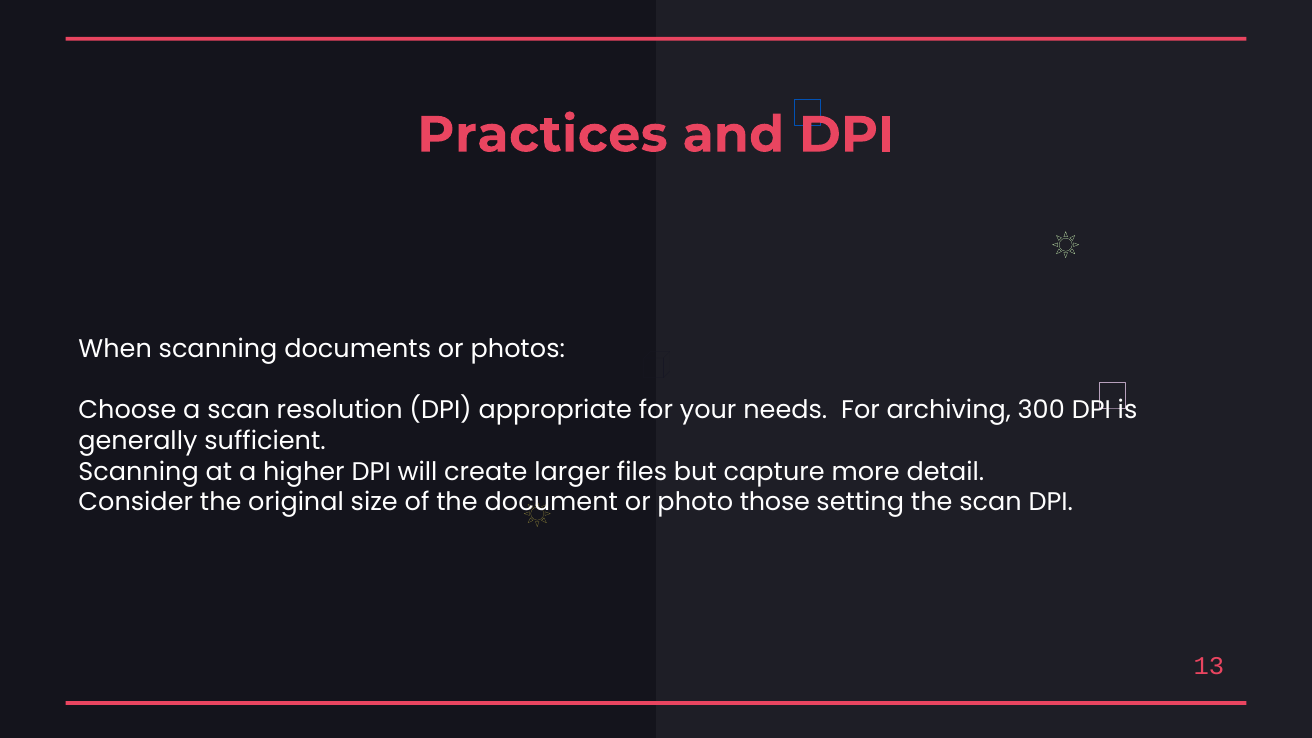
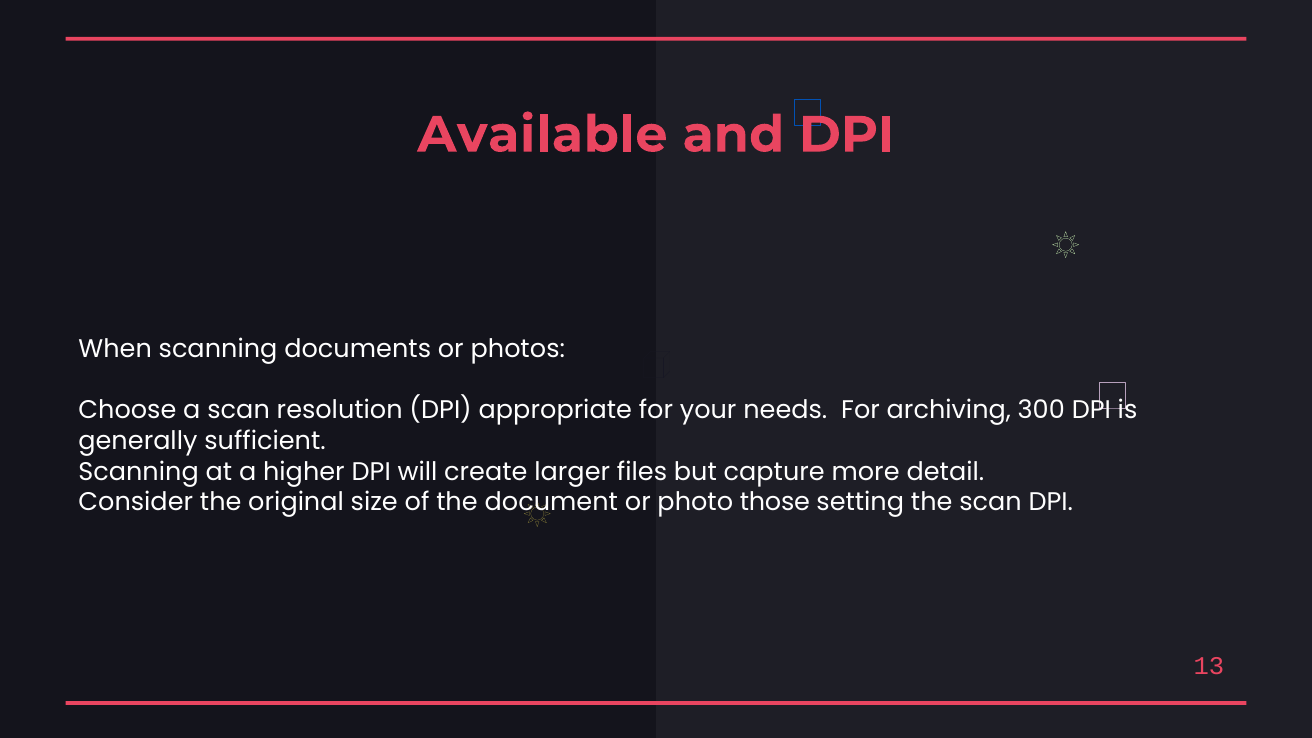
Practices: Practices -> Available (542, 135)
